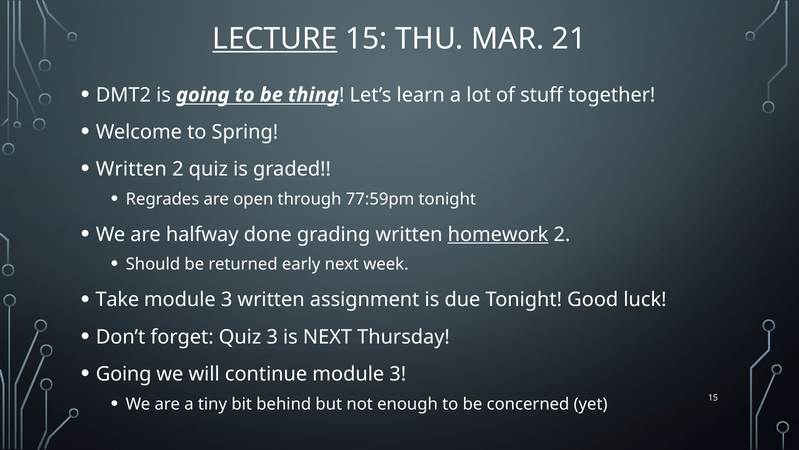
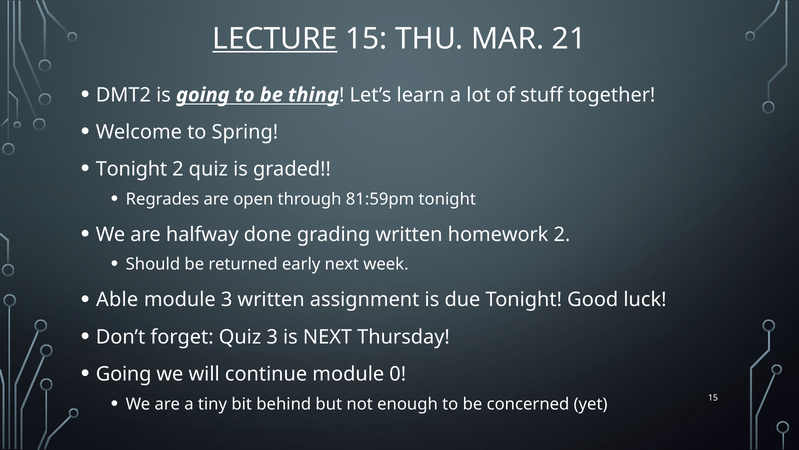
Written: Written -> Tonight (131, 169)
77:59pm: 77:59pm -> 81:59pm (380, 199)
homework underline: present -> none (498, 234)
Take: Take -> Able (117, 299)
continue module 3: 3 -> 0 (398, 374)
